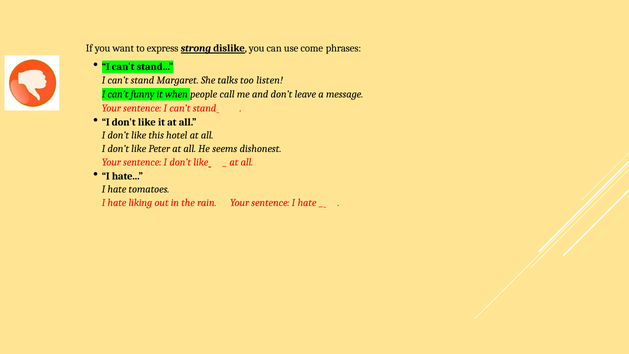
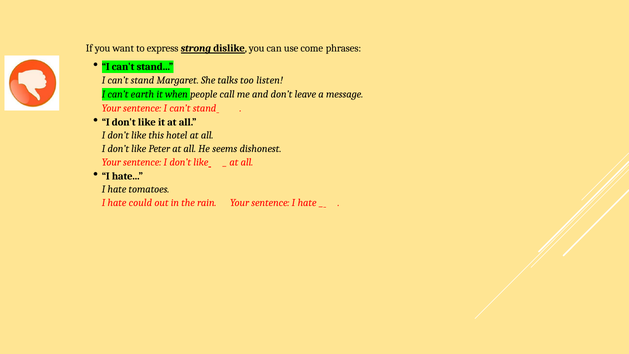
funny: funny -> earth (142, 94)
liking: liking -> could (140, 203)
